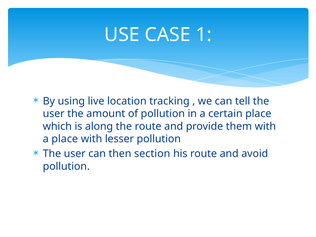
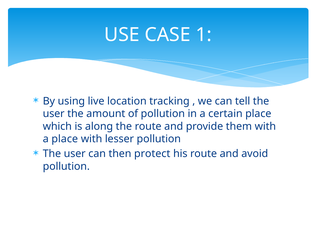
section: section -> protect (152, 154)
